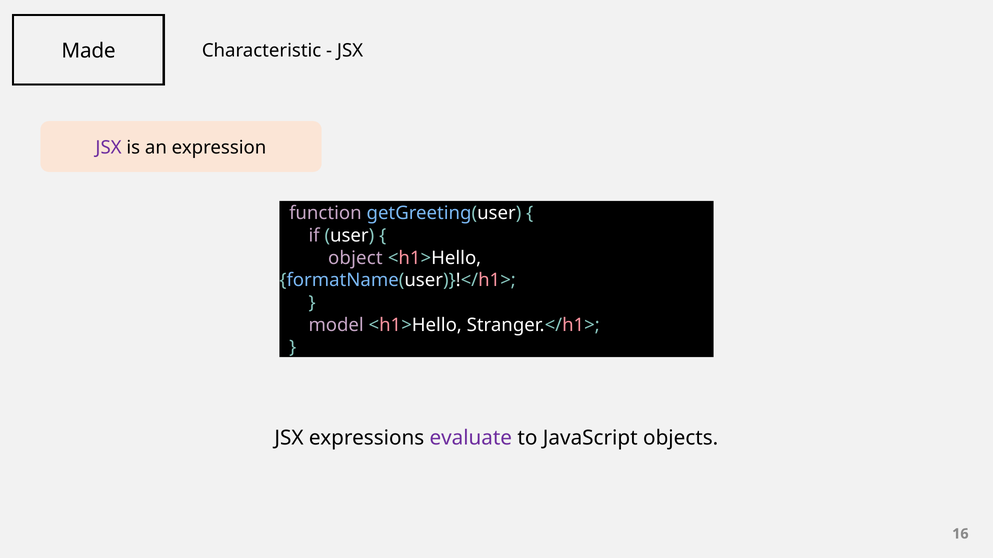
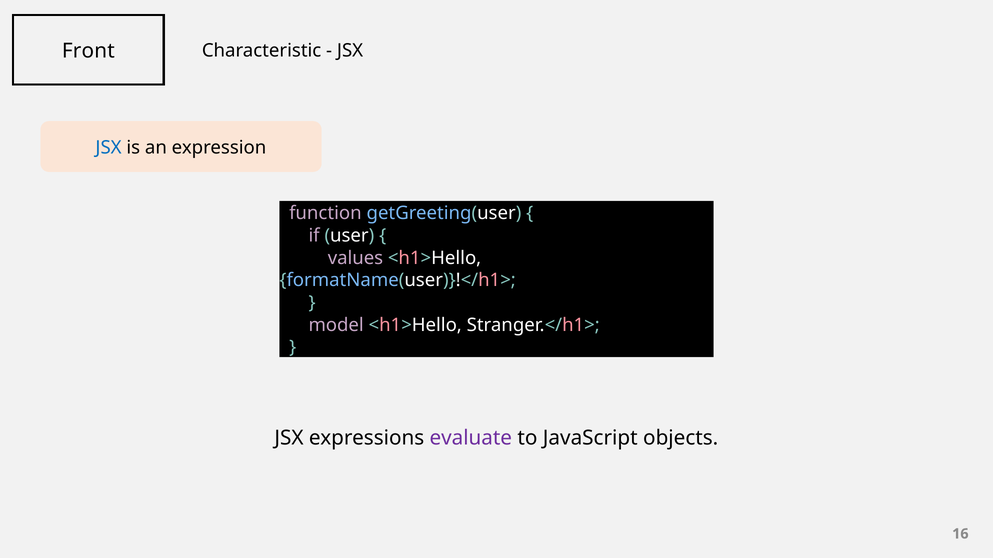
Made: Made -> Front (88, 51)
JSX colour: purple -> blue (109, 148)
object: object -> values (355, 258)
